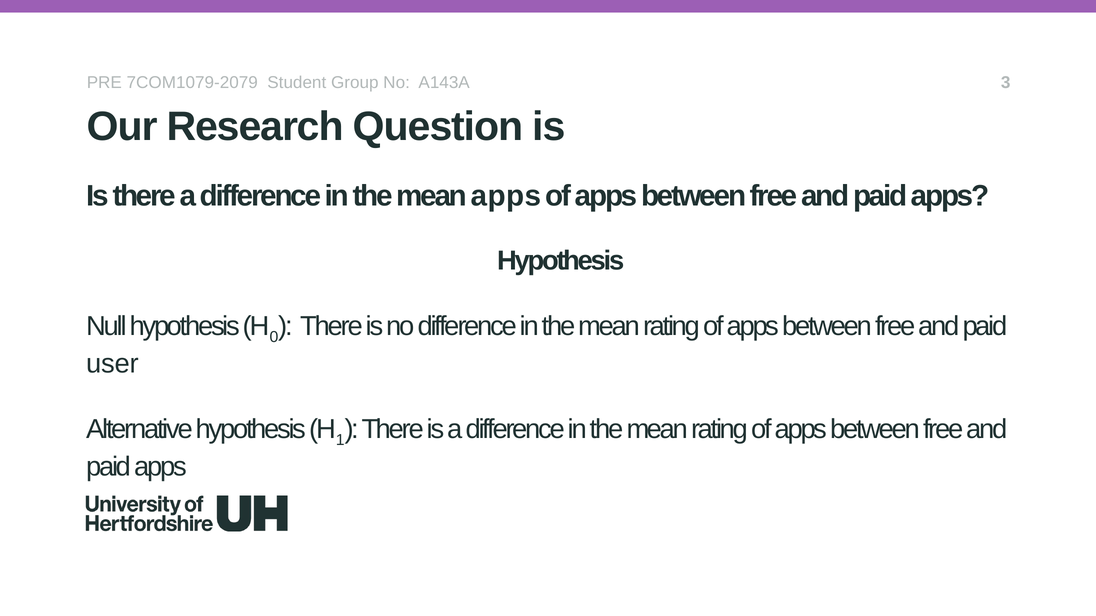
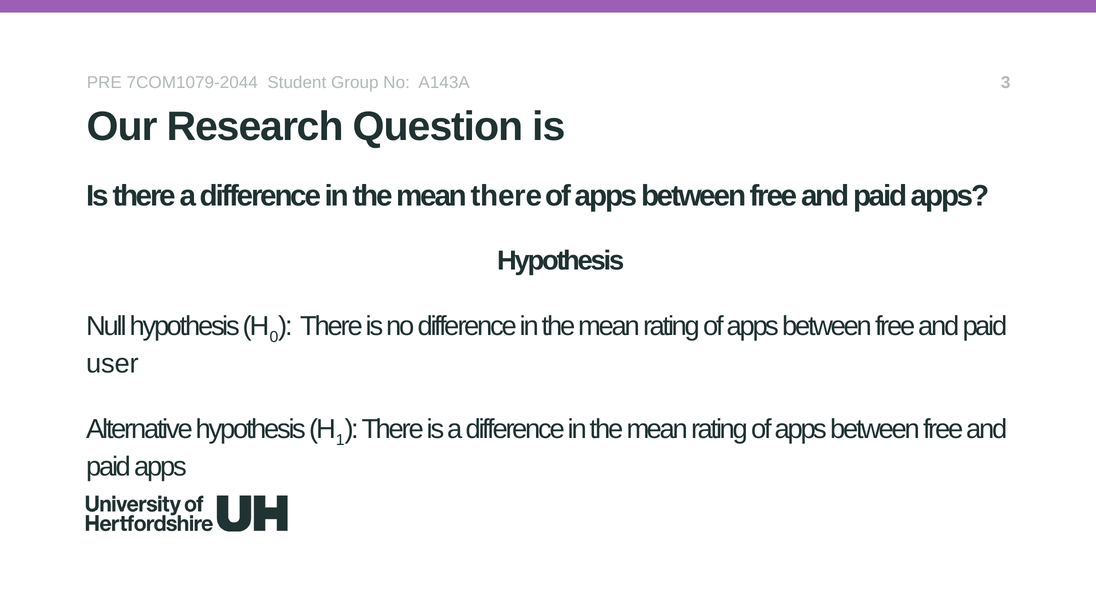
7COM1079-2079: 7COM1079-2079 -> 7COM1079-2044 (192, 83)
mean apps: apps -> there (506, 196)
